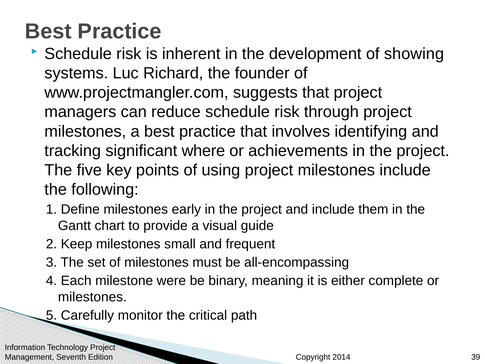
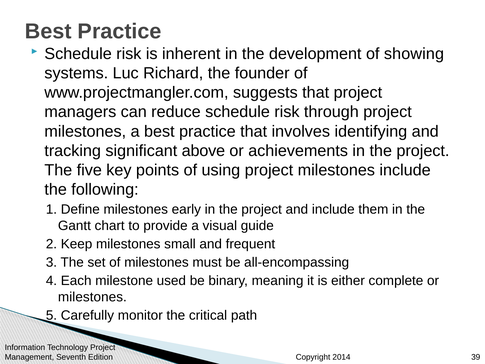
where: where -> above (203, 151)
were: were -> used (171, 281)
